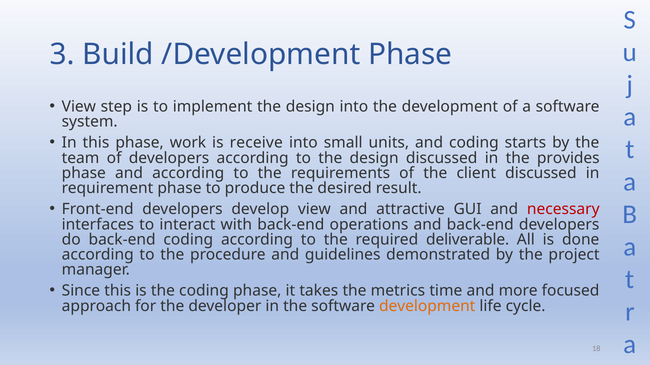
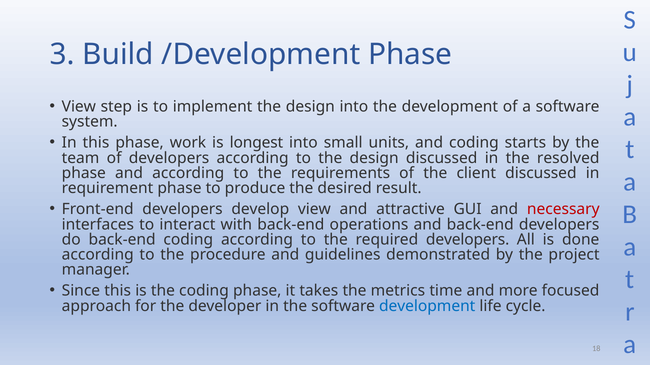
receive: receive -> longest (256, 143)
provides: provides -> resolved (568, 158)
required deliverable: deliverable -> developers (468, 240)
development colour: orange -> blue (427, 306)
